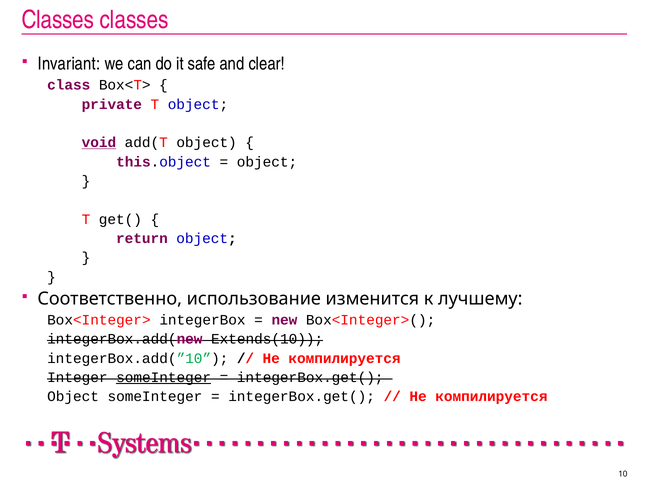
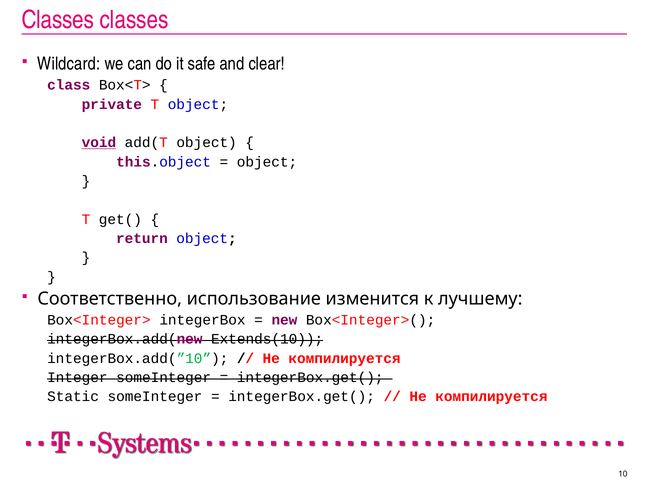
Invariant: Invariant -> Wildcard (69, 64)
someInteger underline: present -> none (164, 377)
Object: Object -> Static (73, 396)
